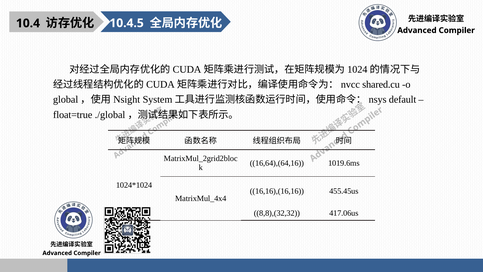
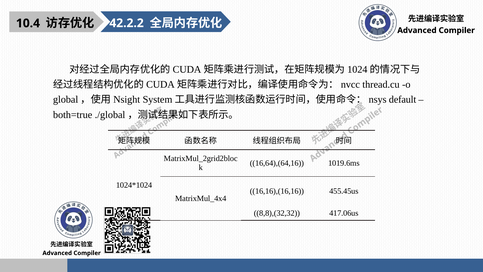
10.4.5: 10.4.5 -> 42.2.2 (127, 23)
shared.cu: shared.cu -> thread.cu (381, 84)
float=true: float=true -> both=true (73, 115)
